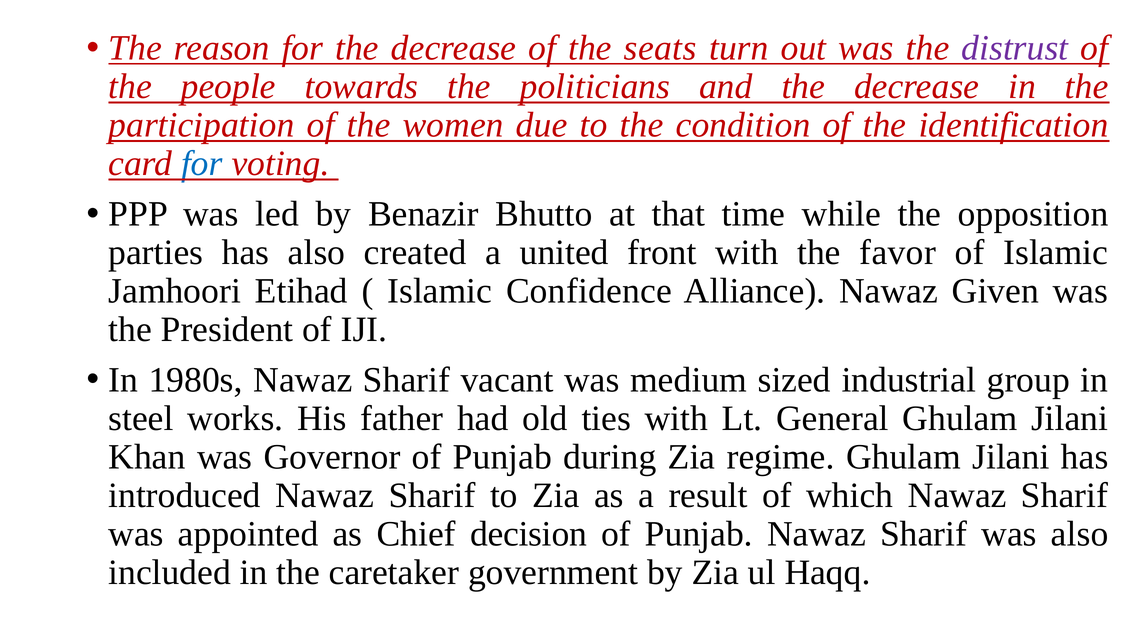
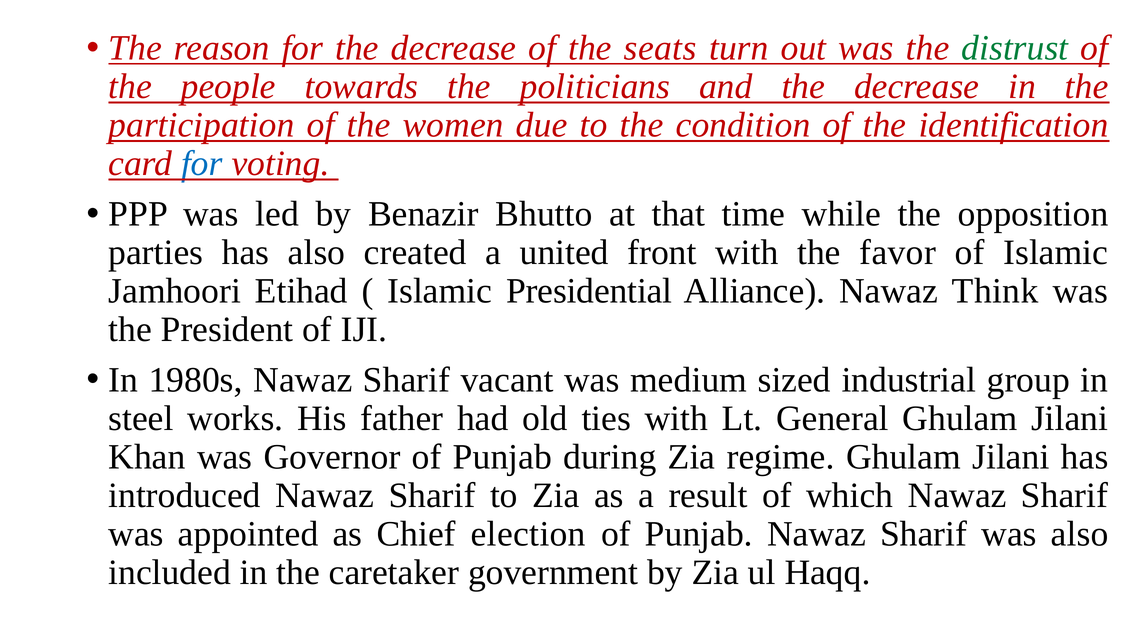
distrust colour: purple -> green (1015, 48)
Confidence: Confidence -> Presidential (589, 291)
Given: Given -> Think (995, 291)
decision: decision -> election (528, 534)
